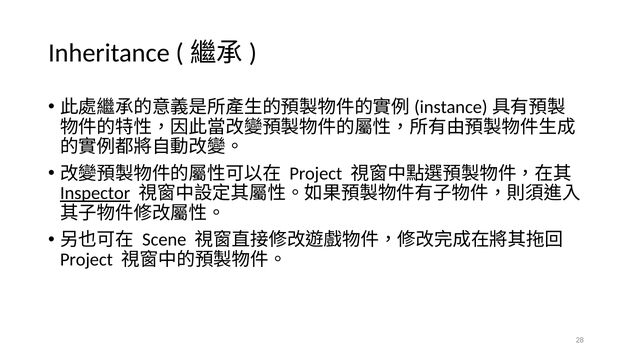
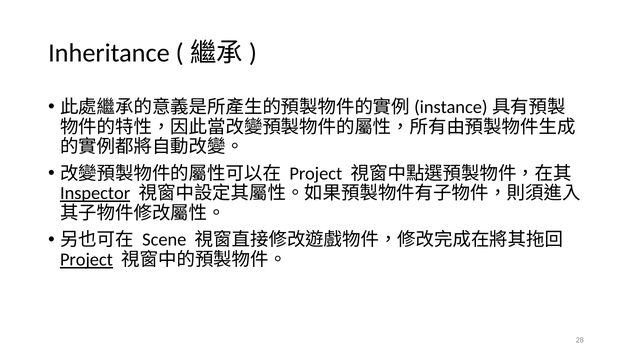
Project underline: none -> present (86, 259)
